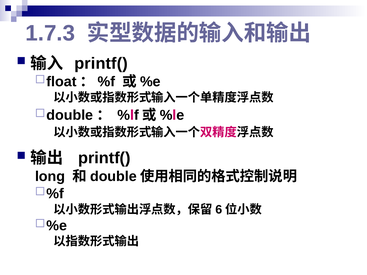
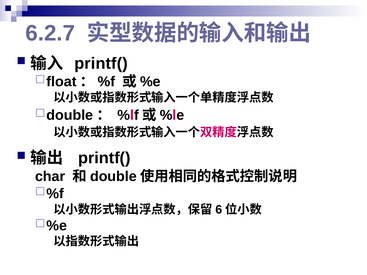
1.7.3: 1.7.3 -> 6.2.7 (50, 33)
long: long -> char (50, 177)
